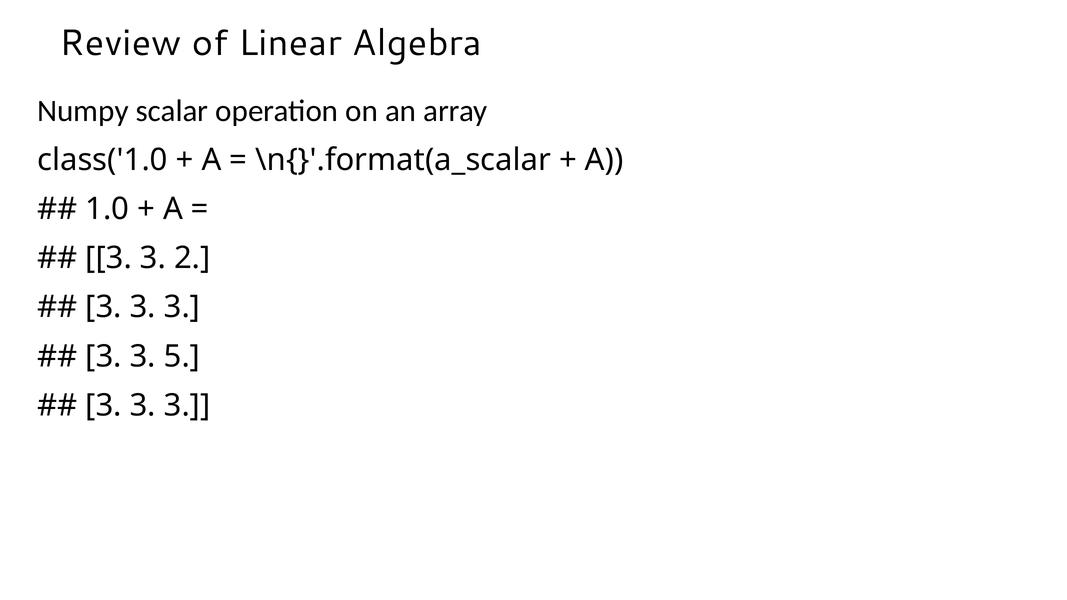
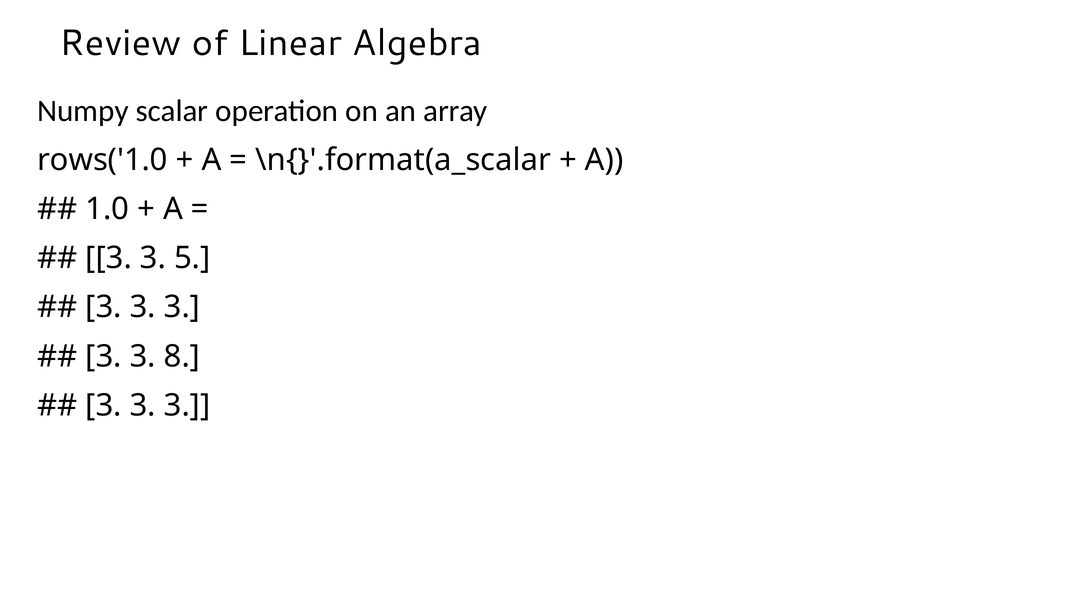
class('1.0: class('1.0 -> rows('1.0 (102, 160)
2: 2 -> 5 (192, 258)
5: 5 -> 8 (182, 356)
